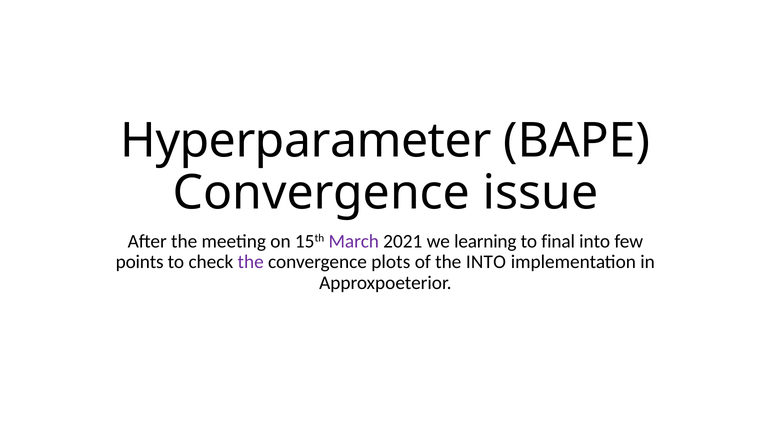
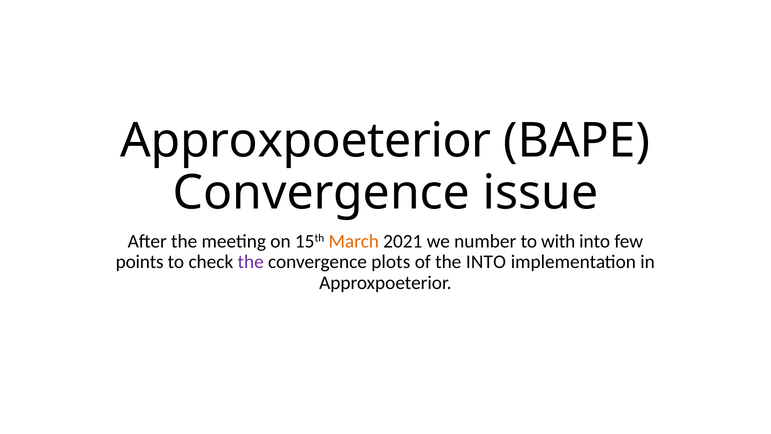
Hyperparameter: Hyperparameter -> Approxpoeterior (306, 141)
March colour: purple -> orange (354, 241)
learning: learning -> number (485, 241)
final: final -> with (558, 241)
